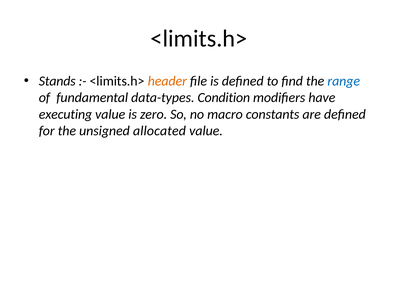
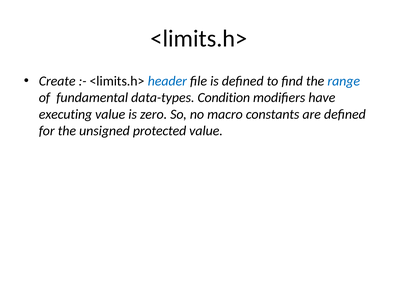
Stands: Stands -> Create (57, 81)
header colour: orange -> blue (167, 81)
allocated: allocated -> protected (160, 131)
